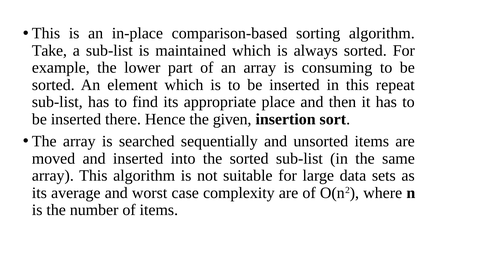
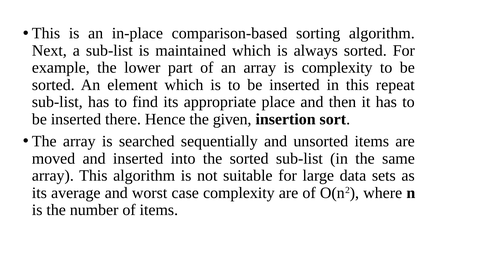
Take: Take -> Next (49, 51)
is consuming: consuming -> complexity (337, 68)
